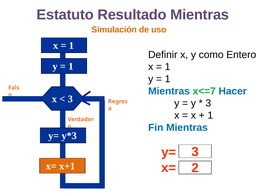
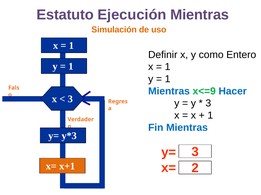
Resultado: Resultado -> Ejecución (132, 15)
x<=7: x<=7 -> x<=9 (204, 91)
